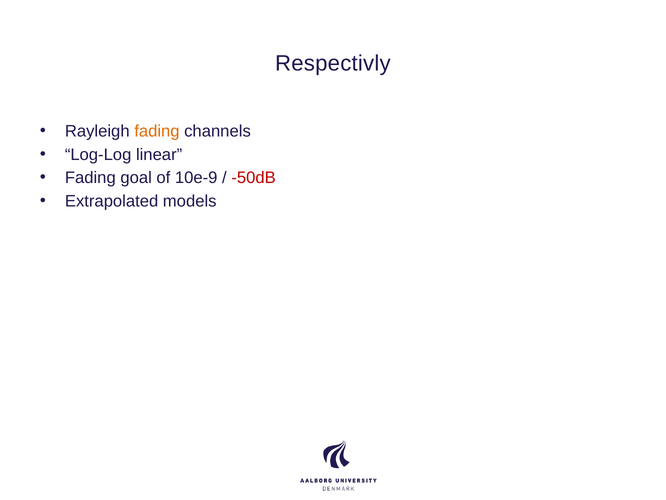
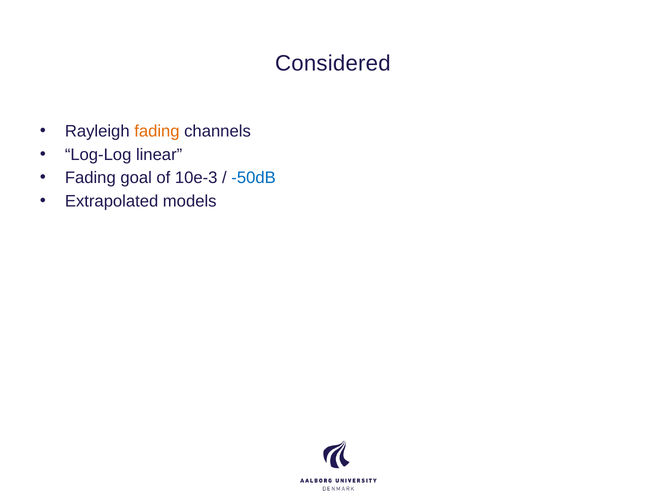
Respectivly: Respectivly -> Considered (333, 63)
10e-9: 10e-9 -> 10e-3 (196, 178)
-50dB colour: red -> blue (254, 178)
